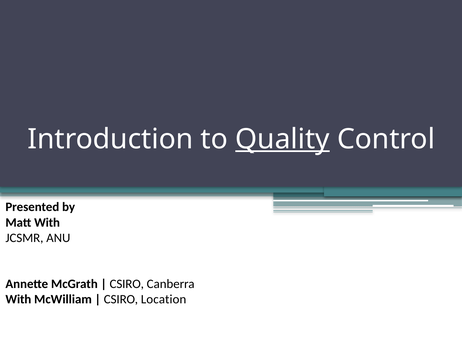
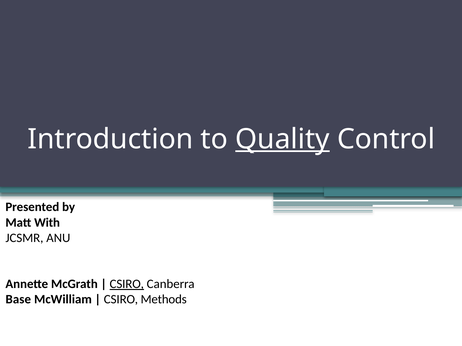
CSIRO underline: none -> present (127, 284)
With: With -> Base (18, 300)
Location: Location -> Methods (164, 300)
